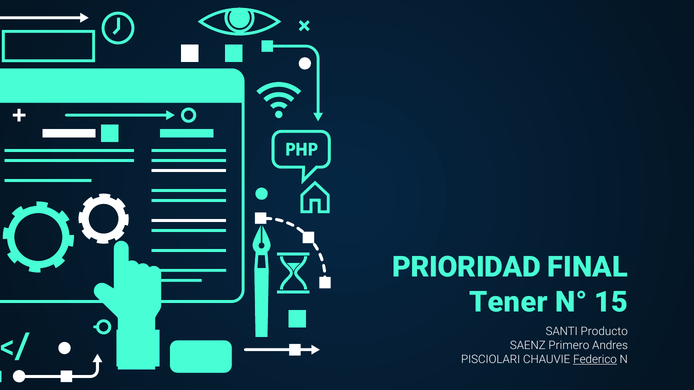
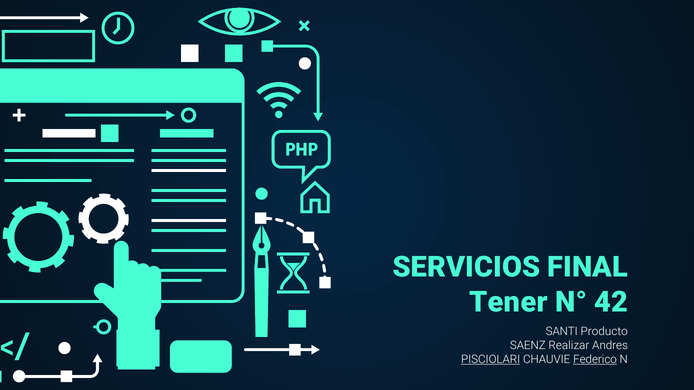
PRIORIDAD: PRIORIDAD -> SERVICIOS (466, 268)
15: 15 -> 42 (611, 302)
Primero: Primero -> Realizar (569, 346)
PISCIOLARI underline: none -> present (491, 360)
